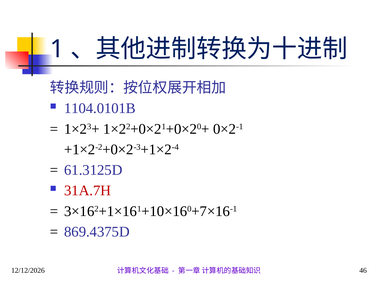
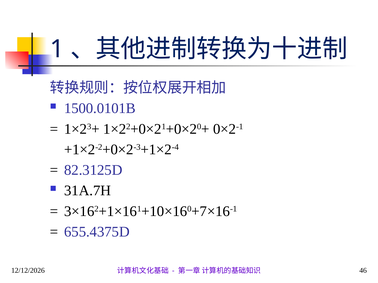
1104.0101B: 1104.0101B -> 1500.0101B (100, 109)
61.3125D: 61.3125D -> 82.3125D (93, 170)
31A.7H colour: red -> black (88, 191)
869.4375D: 869.4375D -> 655.4375D (97, 232)
